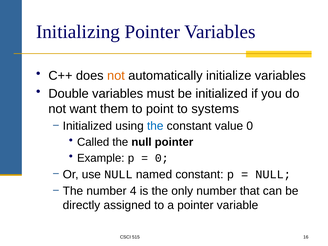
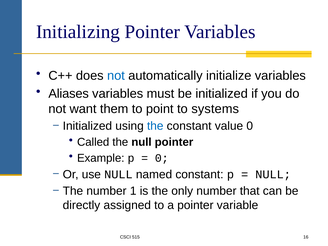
not colour: orange -> blue (116, 76)
Double: Double -> Aliases (69, 94)
4: 4 -> 1 (133, 191)
